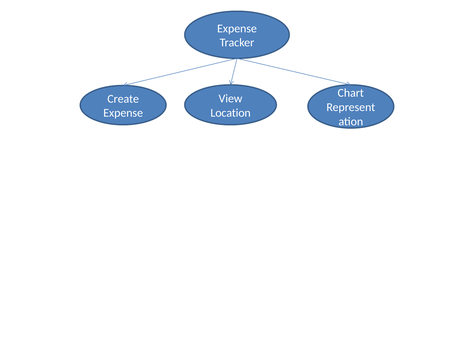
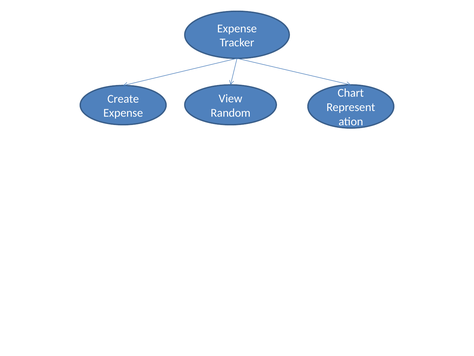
Location: Location -> Random (231, 113)
